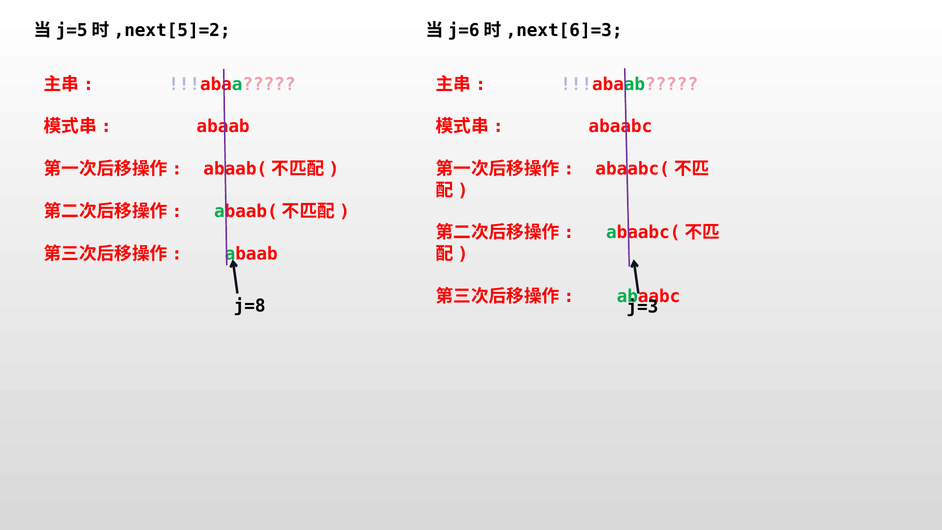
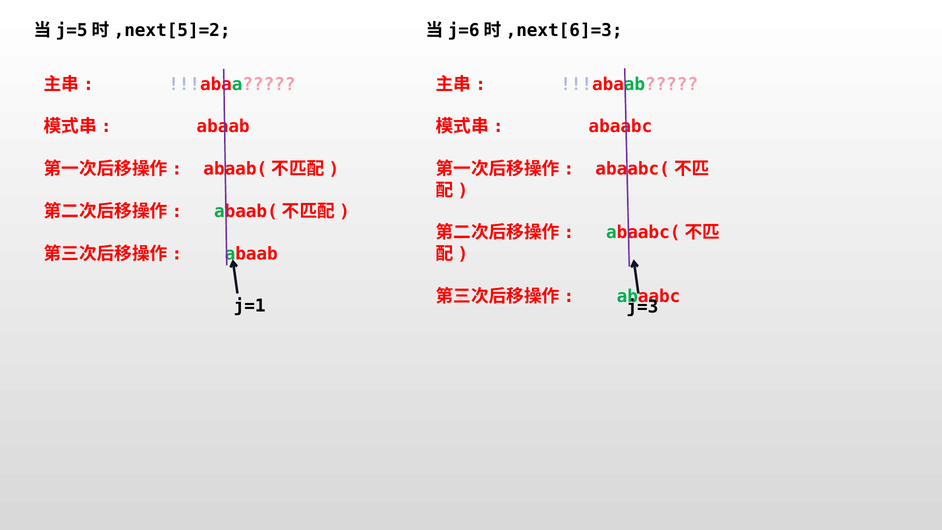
j=8: j=8 -> j=1 (250, 306)
